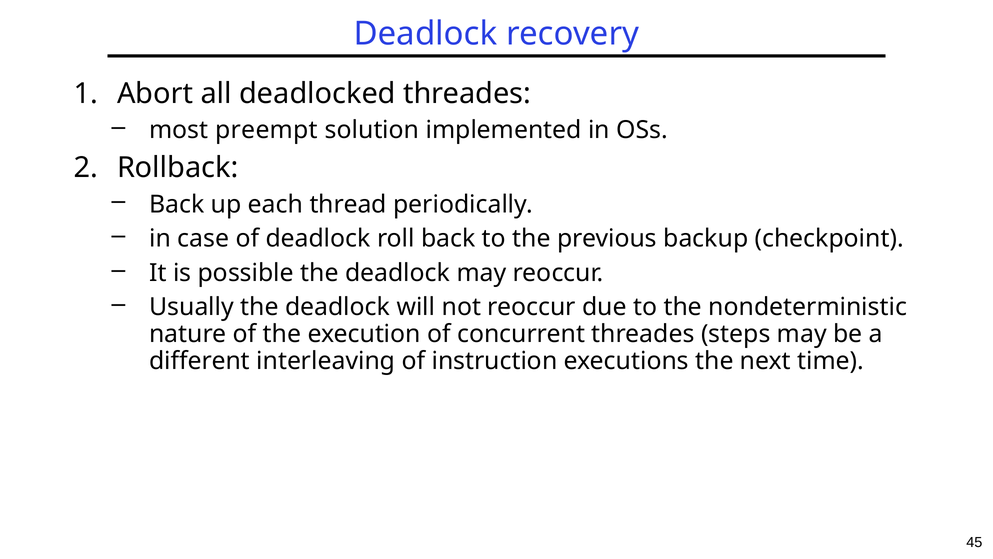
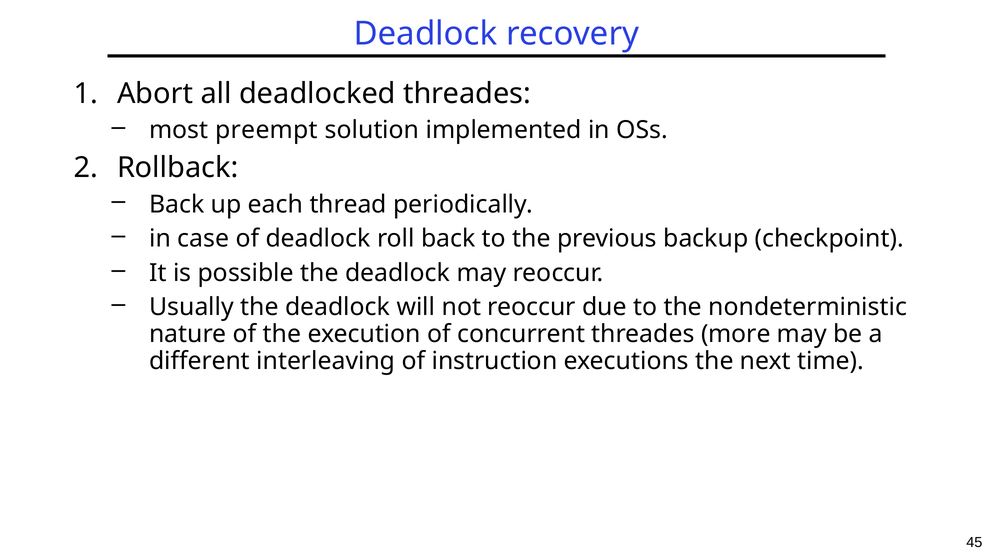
steps: steps -> more (736, 334)
